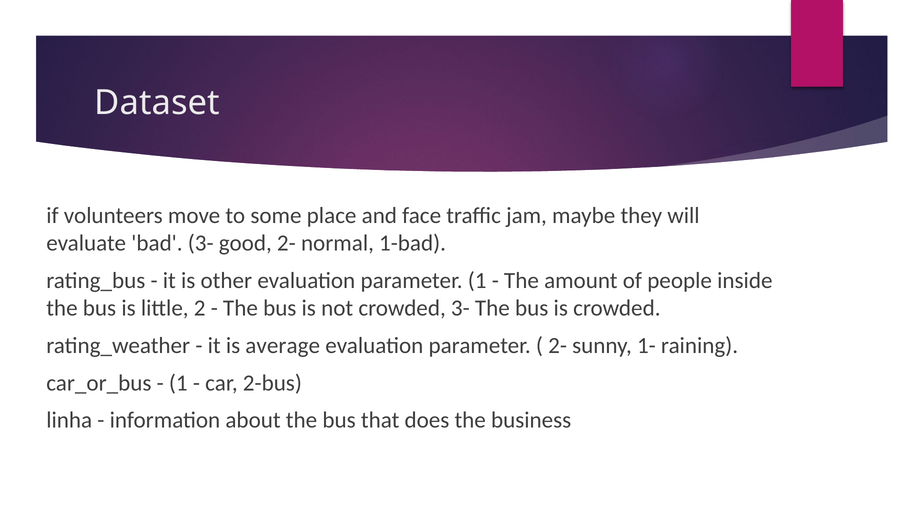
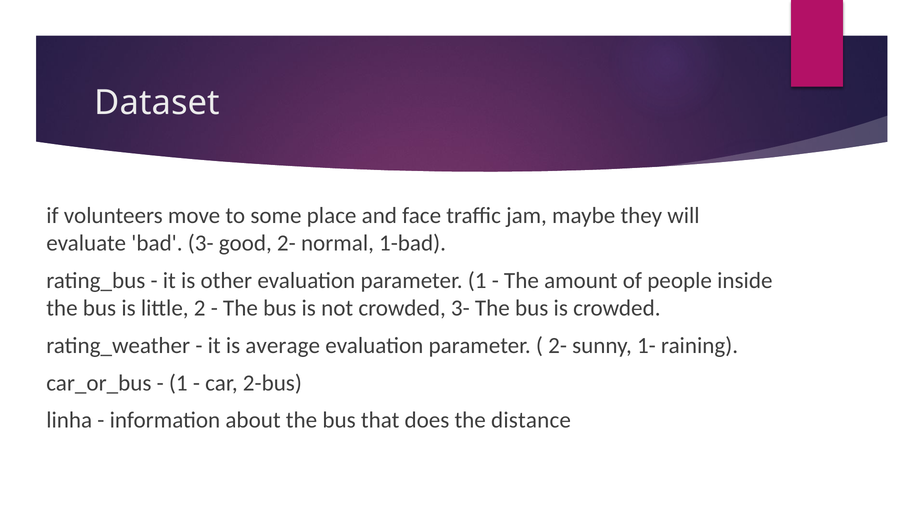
business: business -> distance (531, 420)
